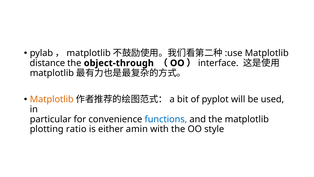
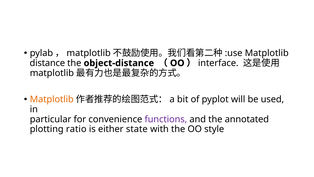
object-through: object-through -> object-distance (119, 63)
functions colour: blue -> purple (166, 119)
the matplotlib: matplotlib -> annotated (247, 119)
amin: amin -> state (137, 129)
